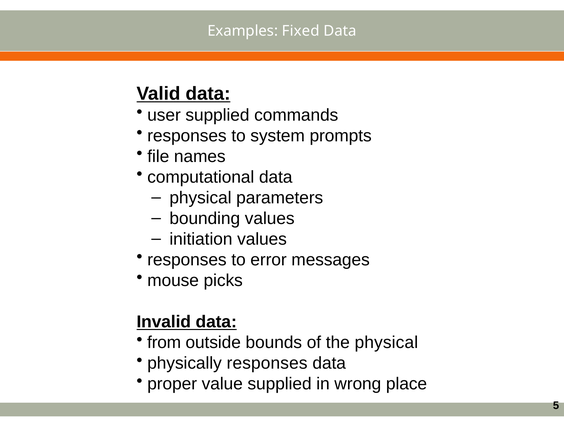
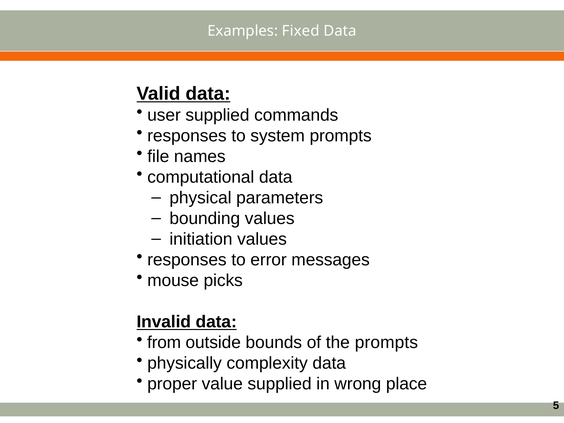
the physical: physical -> prompts (386, 342)
physically responses: responses -> complexity (267, 363)
